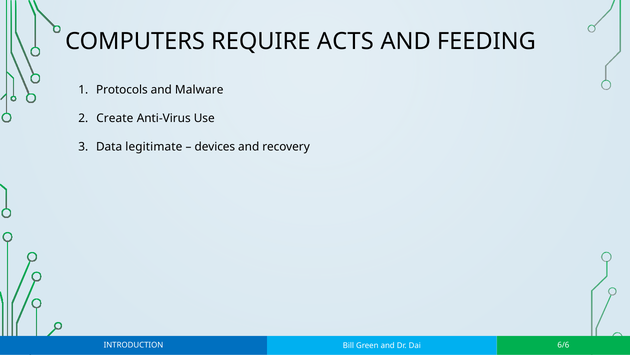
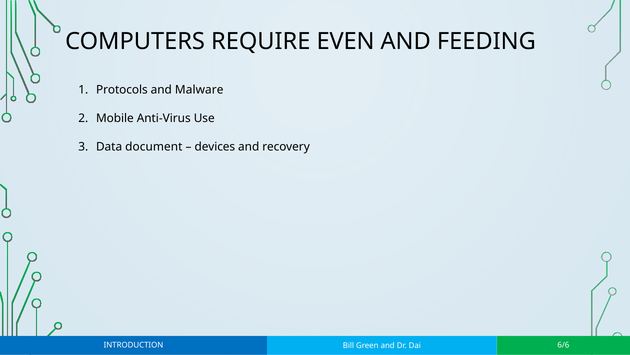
ACTS: ACTS -> EVEN (346, 41)
Create: Create -> Mobile (115, 118)
legitimate: legitimate -> document (154, 147)
